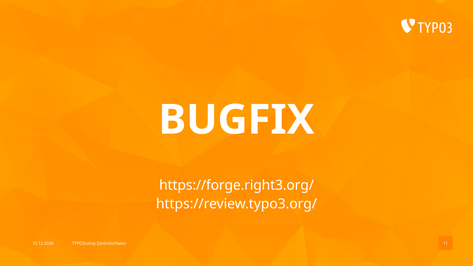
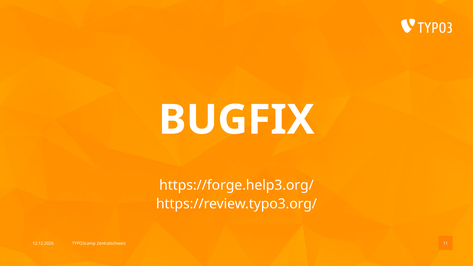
https://forge.right3.org/: https://forge.right3.org/ -> https://forge.help3.org/ (237, 185)
